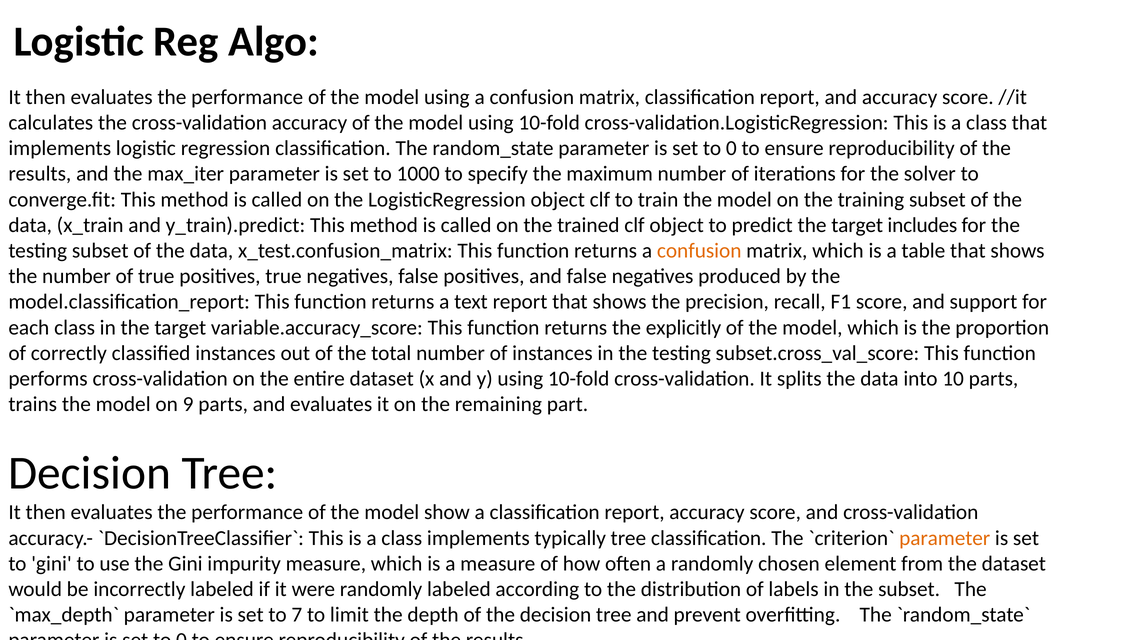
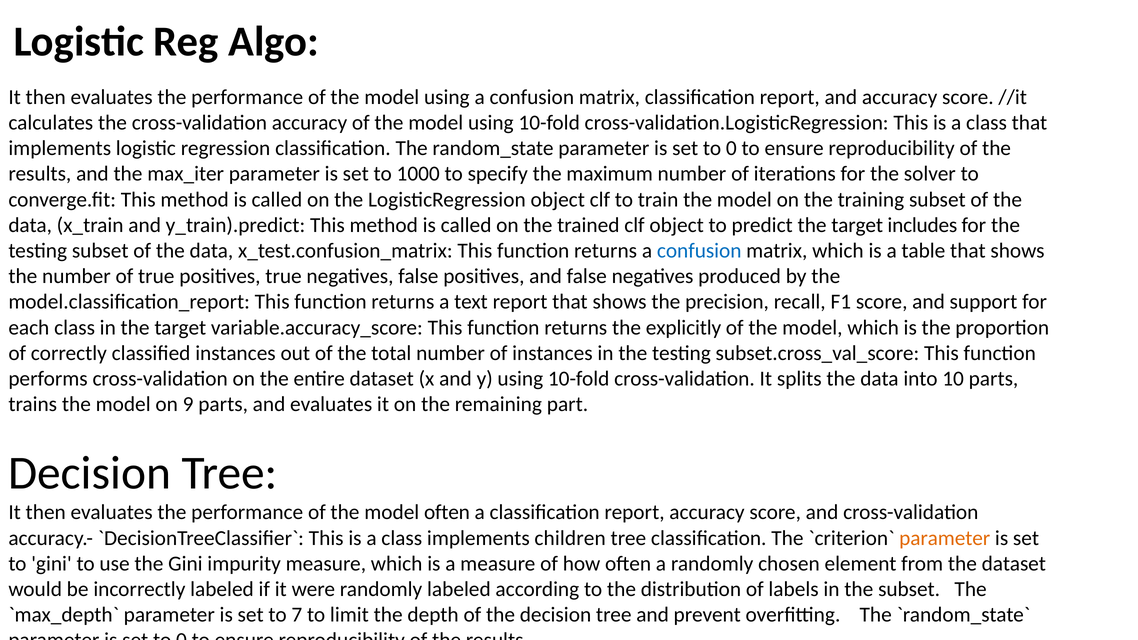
confusion colour: orange -> blue (699, 251)
model show: show -> often (447, 513)
typically: typically -> children (570, 538)
